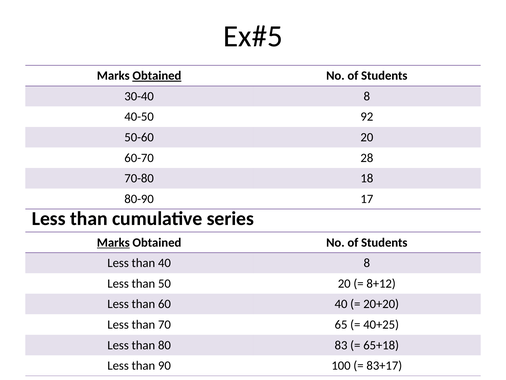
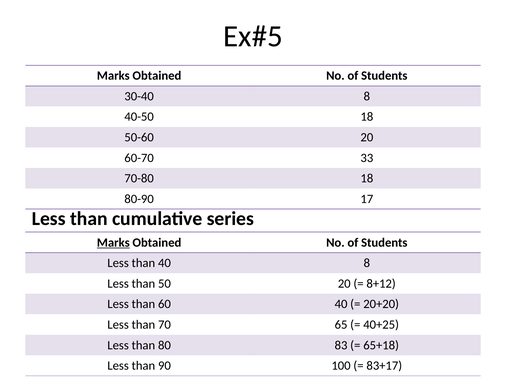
Obtained underline: present -> none (157, 76)
40-50 92: 92 -> 18 (367, 117)
28: 28 -> 33 (367, 158)
